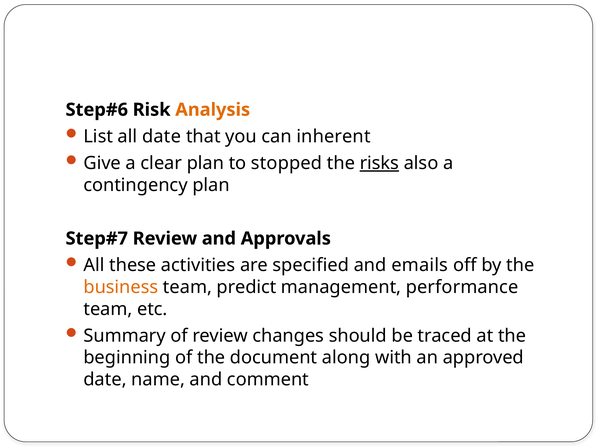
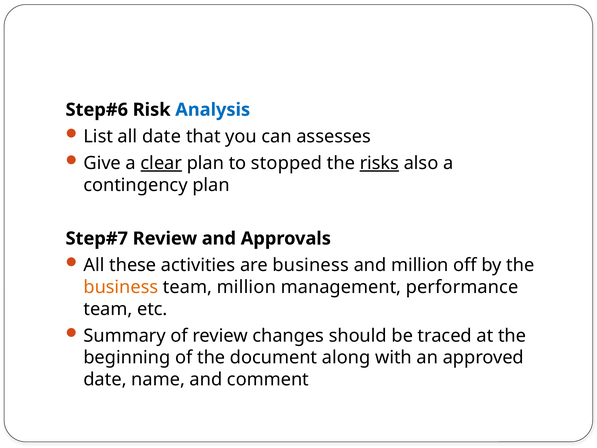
Analysis colour: orange -> blue (213, 110)
inherent: inherent -> assesses (334, 136)
clear underline: none -> present (161, 163)
are specified: specified -> business (311, 265)
and emails: emails -> million (420, 265)
team predict: predict -> million (246, 287)
